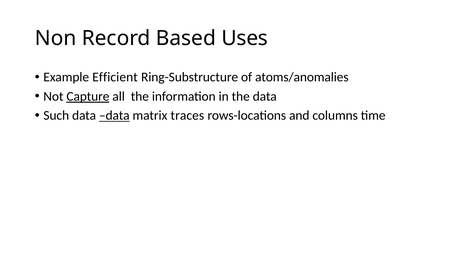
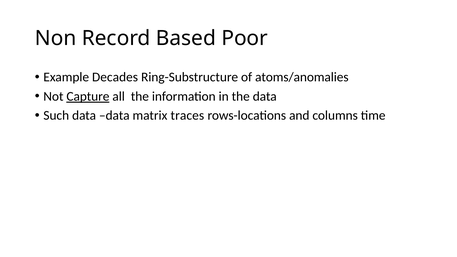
Uses: Uses -> Poor (245, 38)
Efficient: Efficient -> Decades (115, 77)
data underline: present -> none (114, 116)
